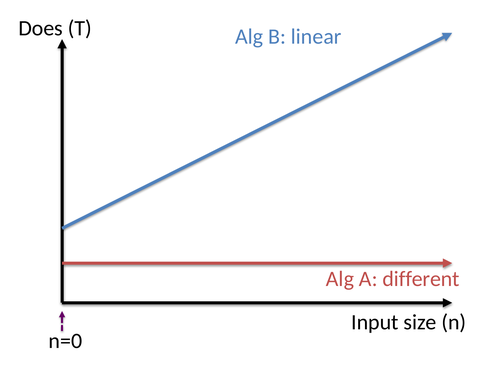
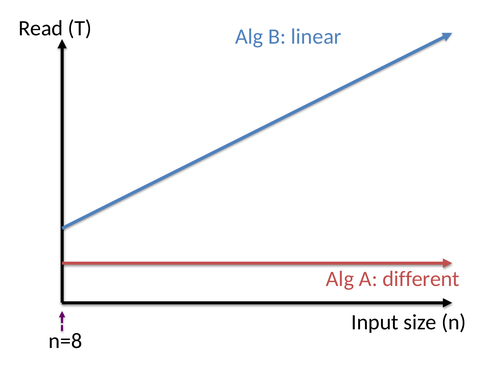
Does: Does -> Read (41, 28)
n=0: n=0 -> n=8 (65, 341)
